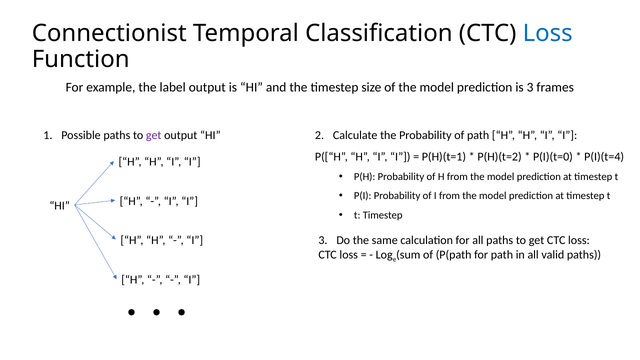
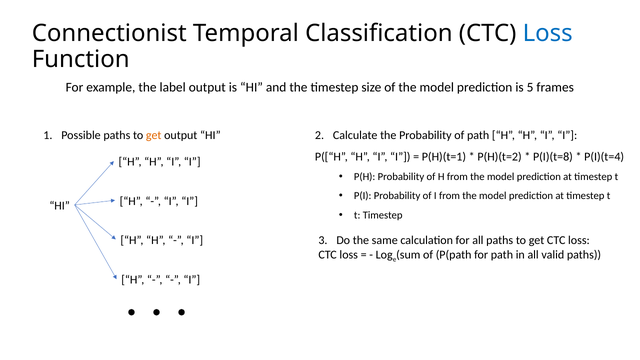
is 3: 3 -> 5 (530, 88)
get colour: purple -> orange (154, 135)
P(I)(t=0: P(I)(t=0 -> P(I)(t=8 (553, 157)
